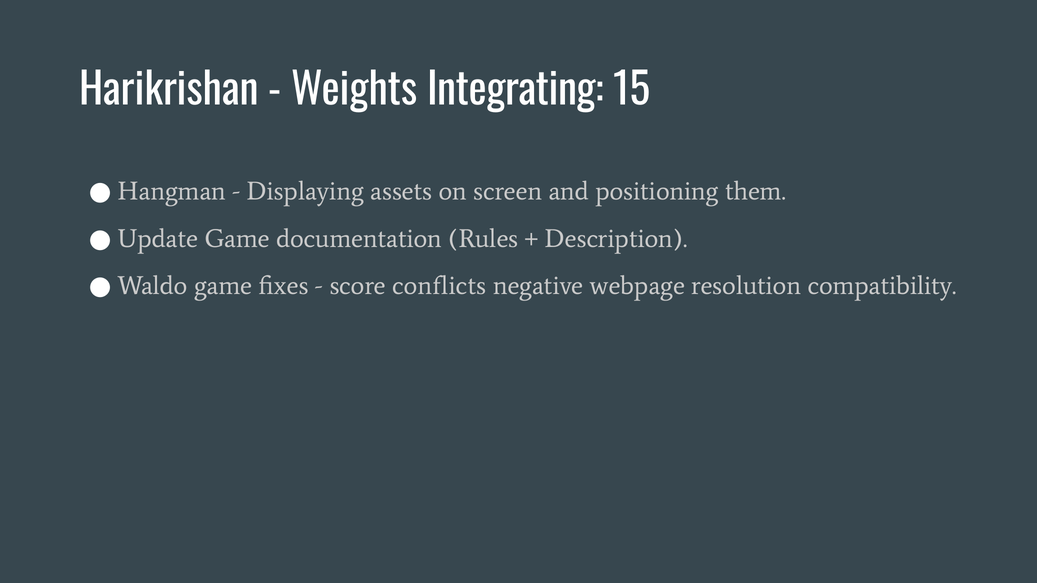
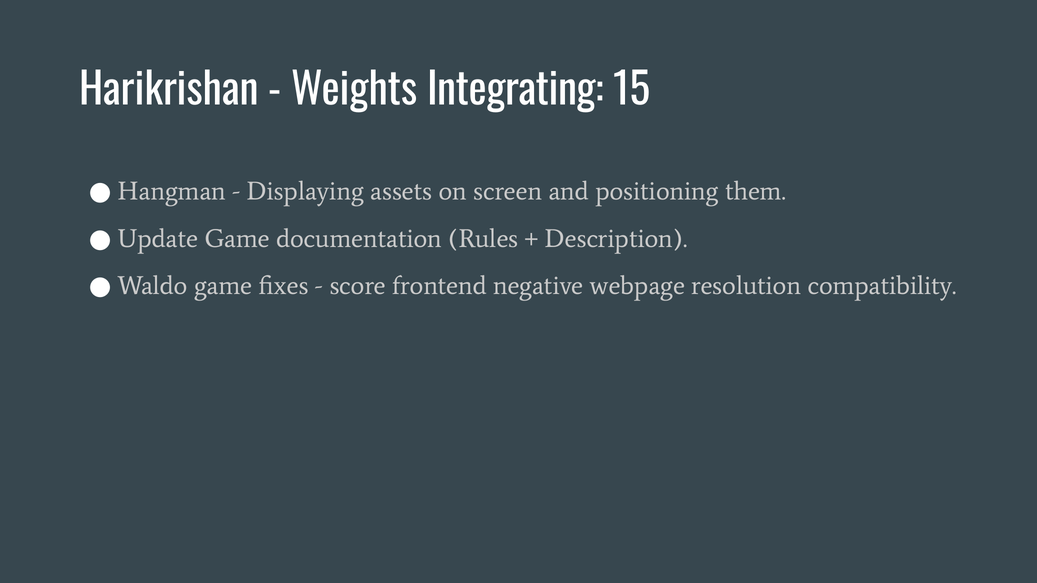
conflicts: conflicts -> frontend (439, 286)
